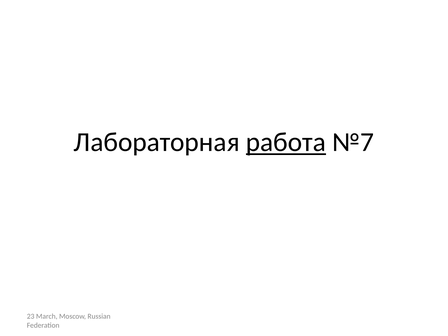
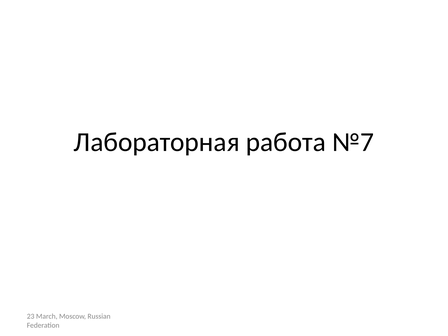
работа underline: present -> none (286, 142)
